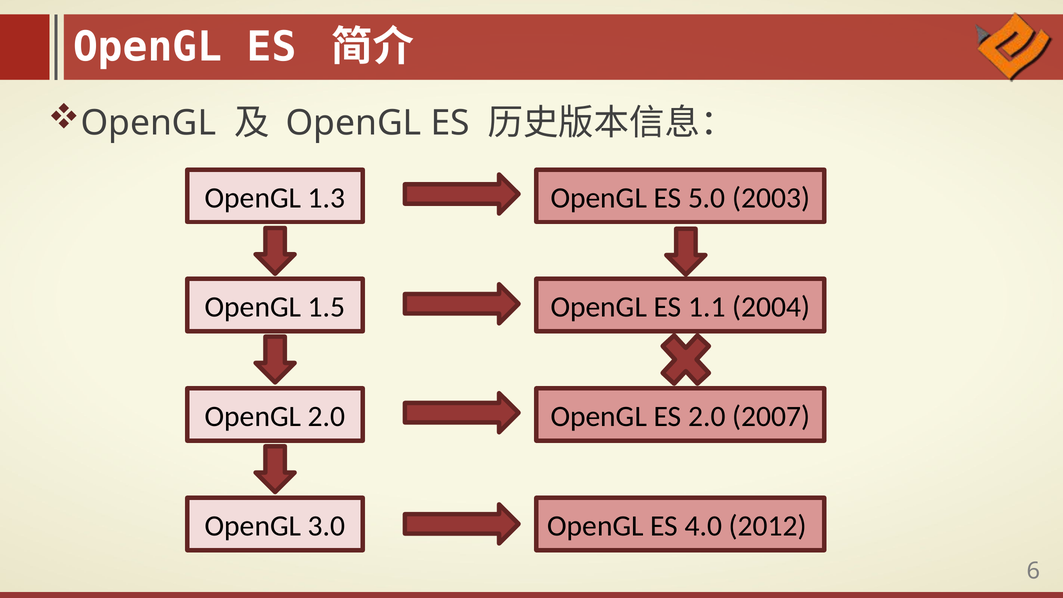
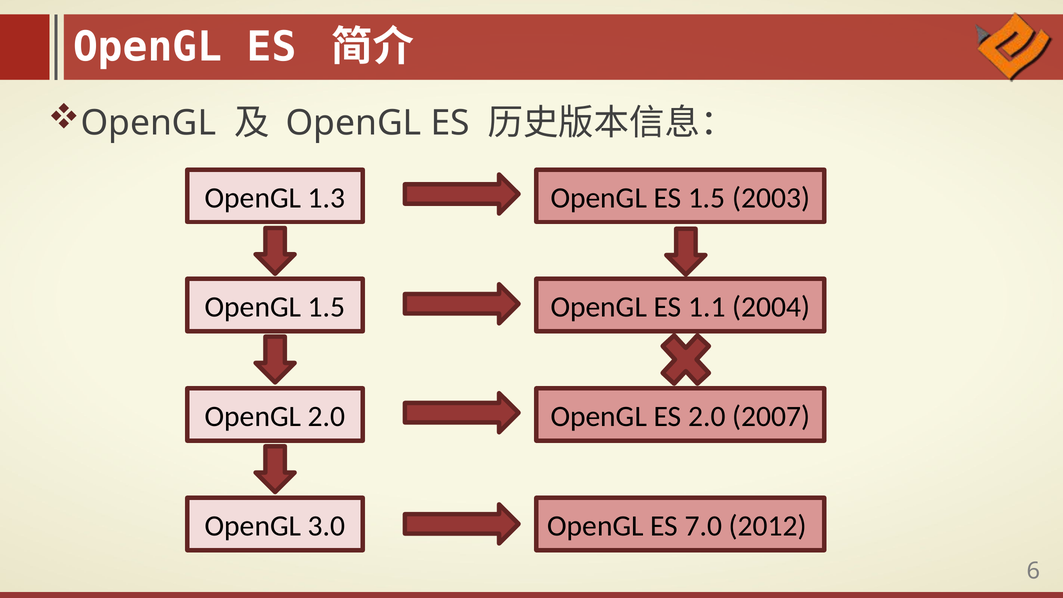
ES 5.0: 5.0 -> 1.5 (707, 198)
4.0: 4.0 -> 7.0 (703, 526)
